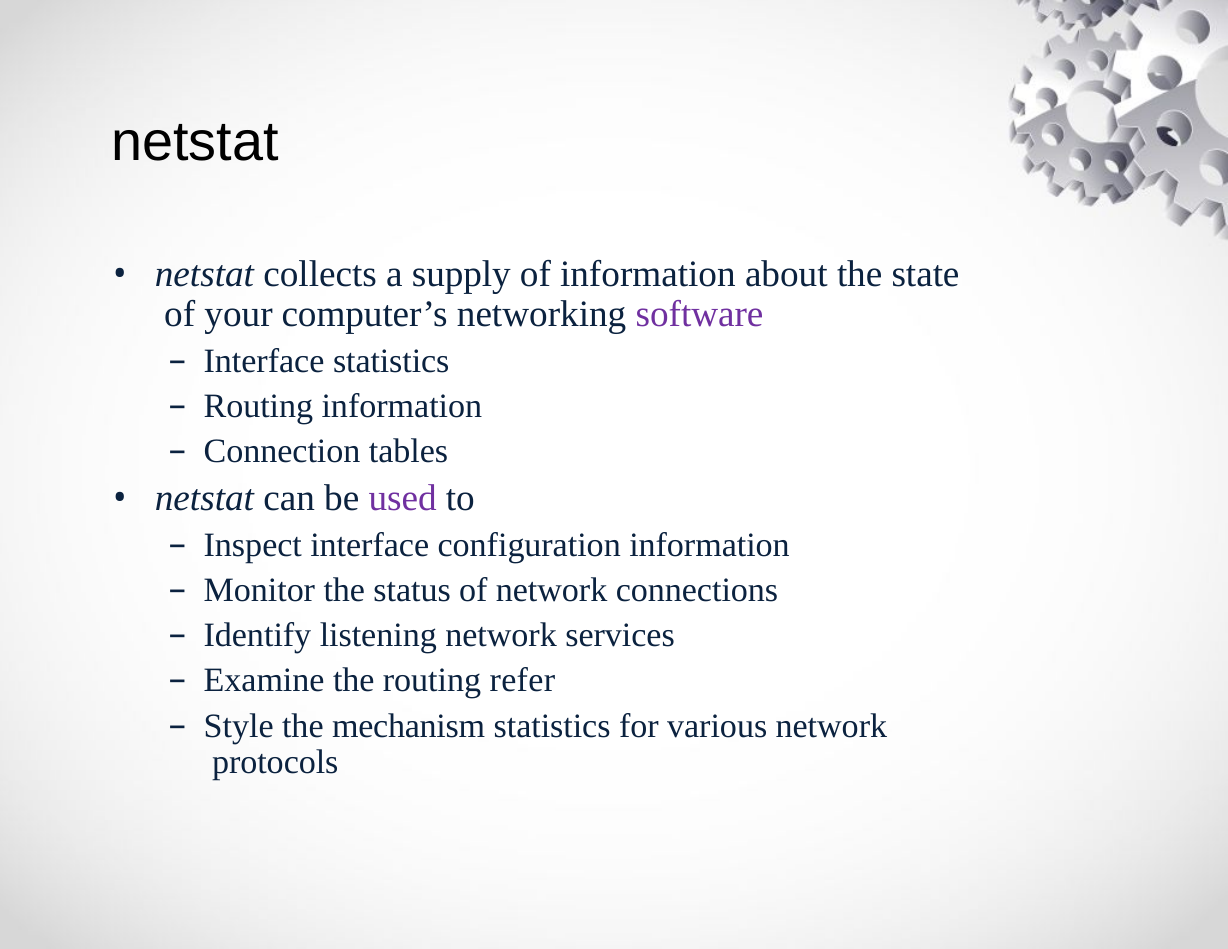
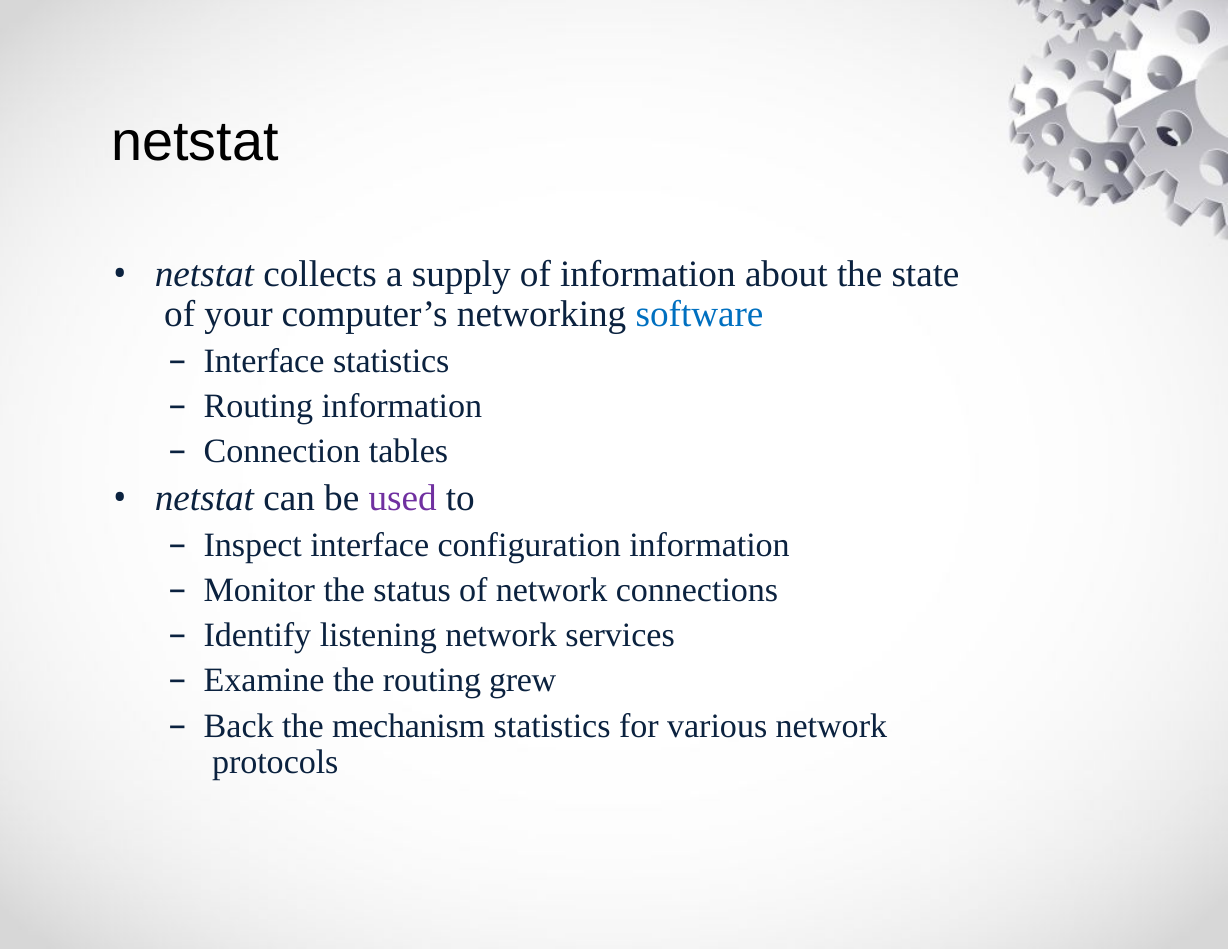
software colour: purple -> blue (700, 315)
refer: refer -> grew (523, 680)
Style: Style -> Back (239, 726)
